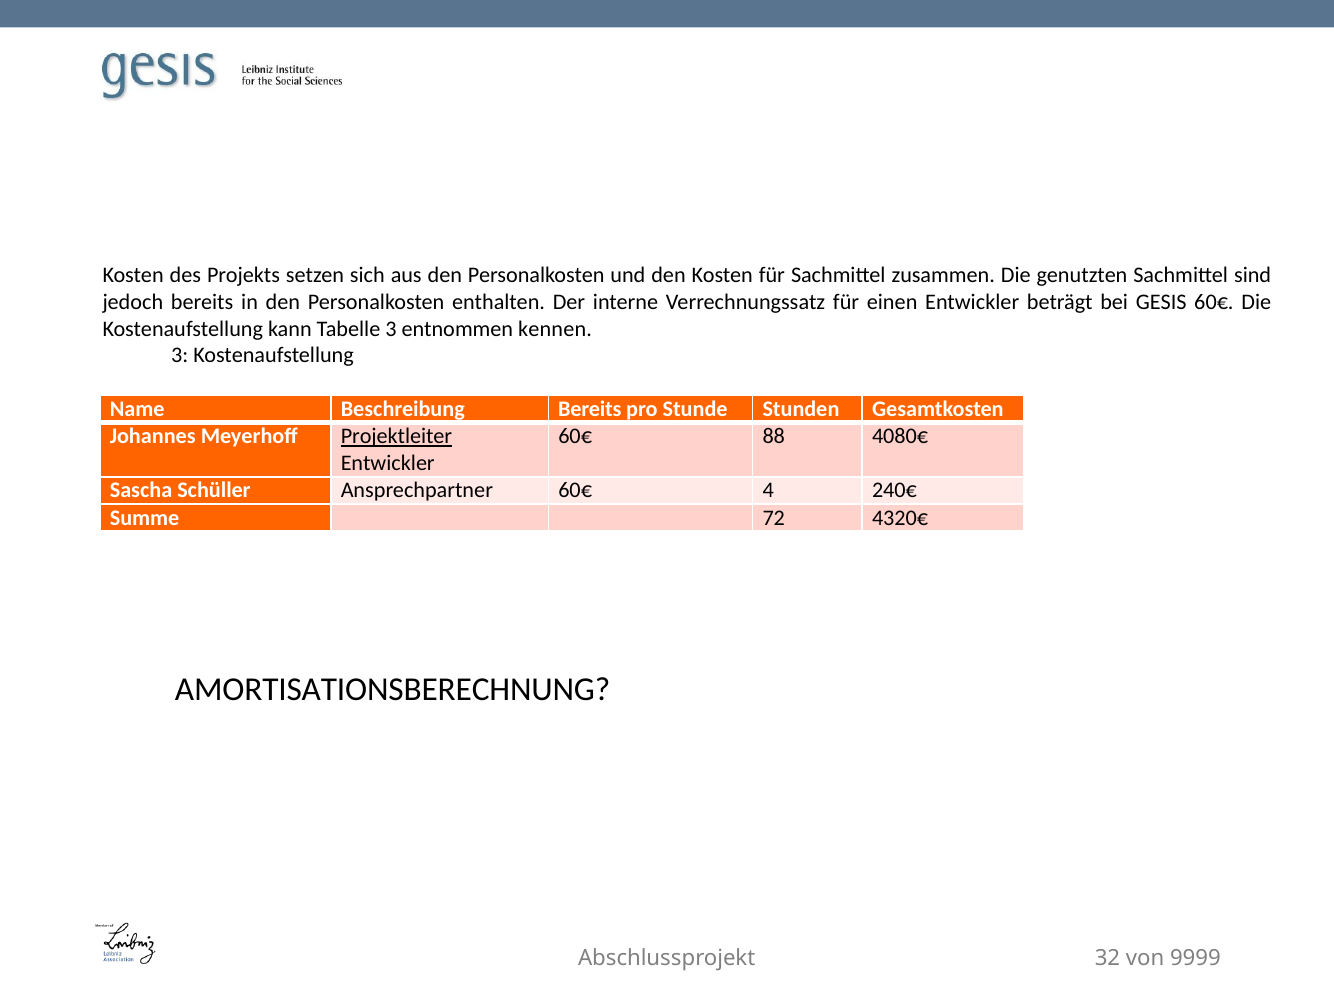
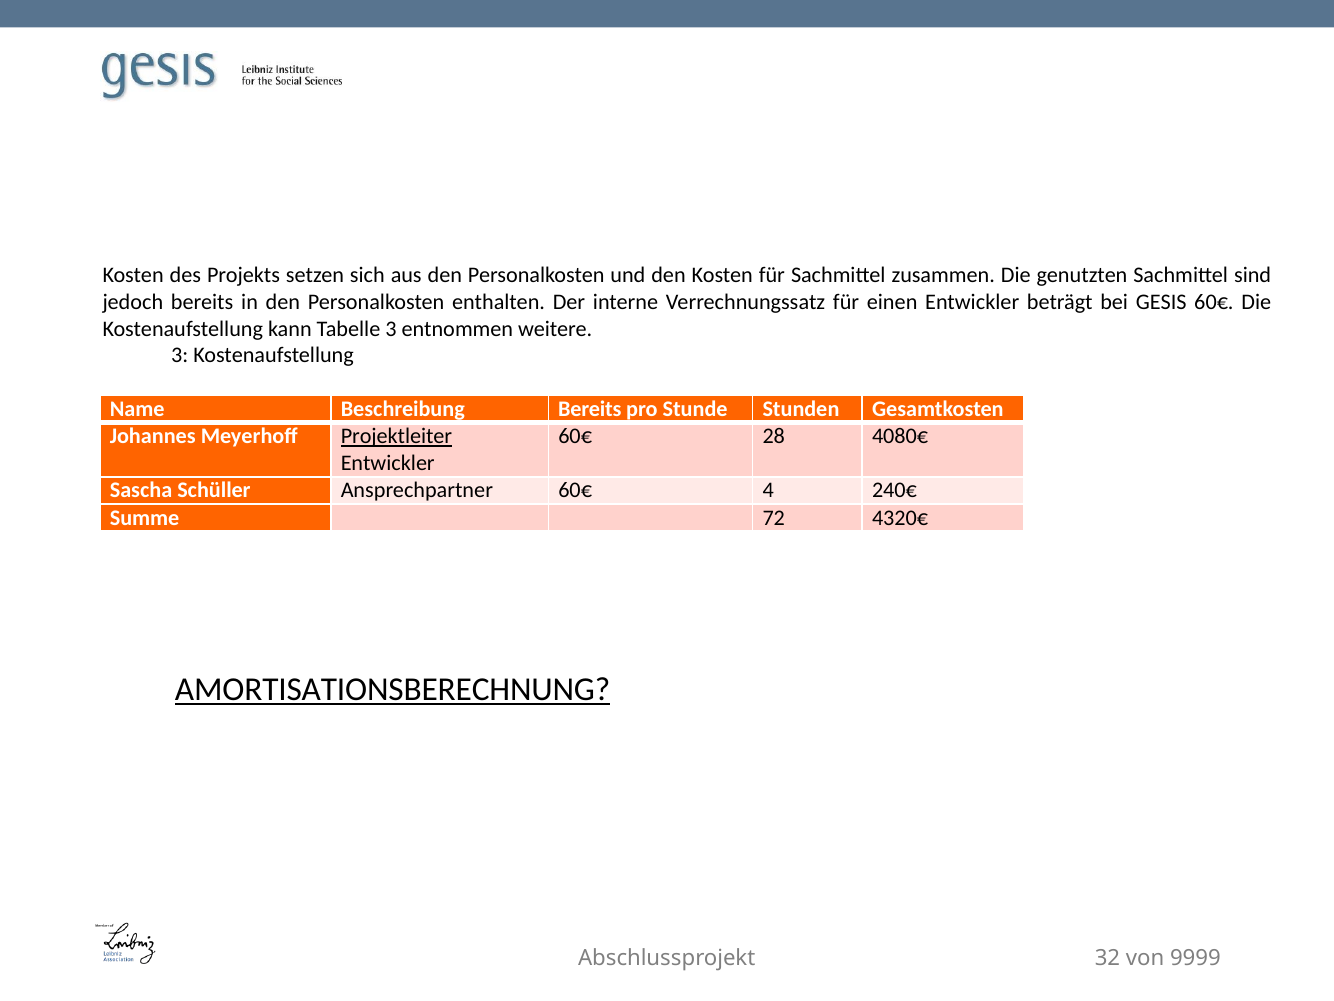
kennen: kennen -> weitere (555, 329)
88: 88 -> 28 (774, 436)
AMORTISATIONSBERECHNUNG underline: none -> present (393, 689)
